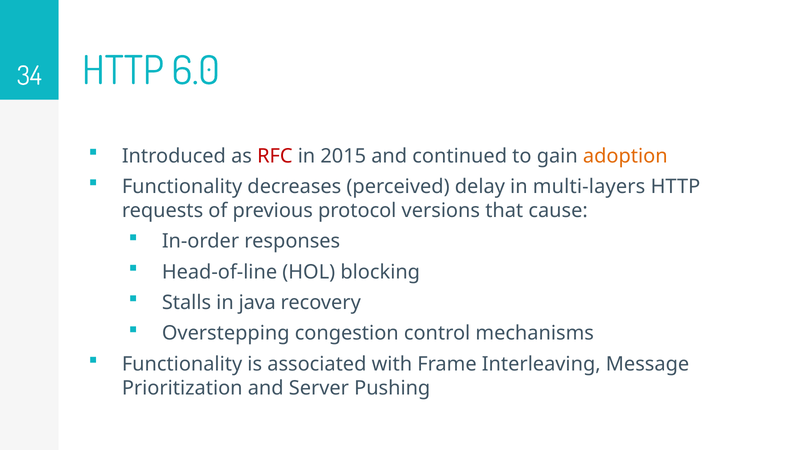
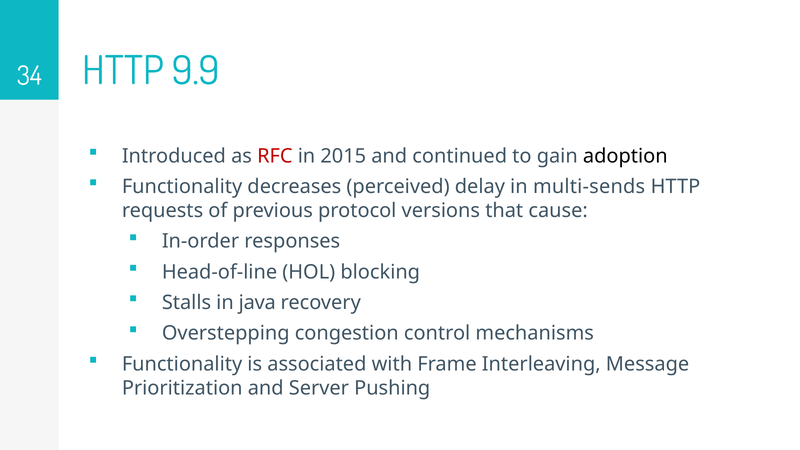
6.0: 6.0 -> 9.9 (196, 71)
adoption colour: orange -> black (625, 156)
multi-layers: multi-layers -> multi-sends (589, 187)
